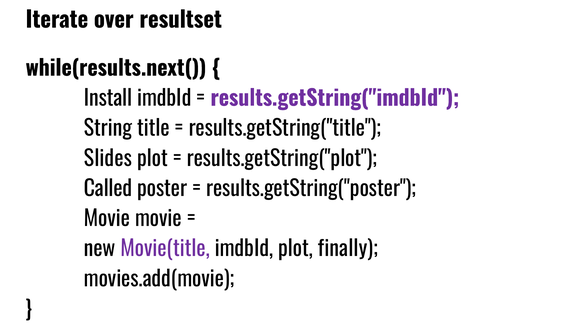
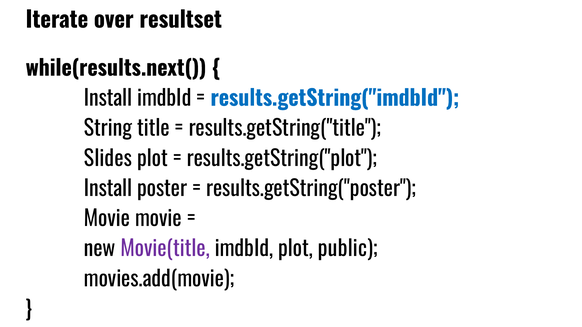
results.getString("imdbId colour: purple -> blue (335, 99)
Called: Called -> Install (108, 189)
finally: finally -> public (348, 249)
